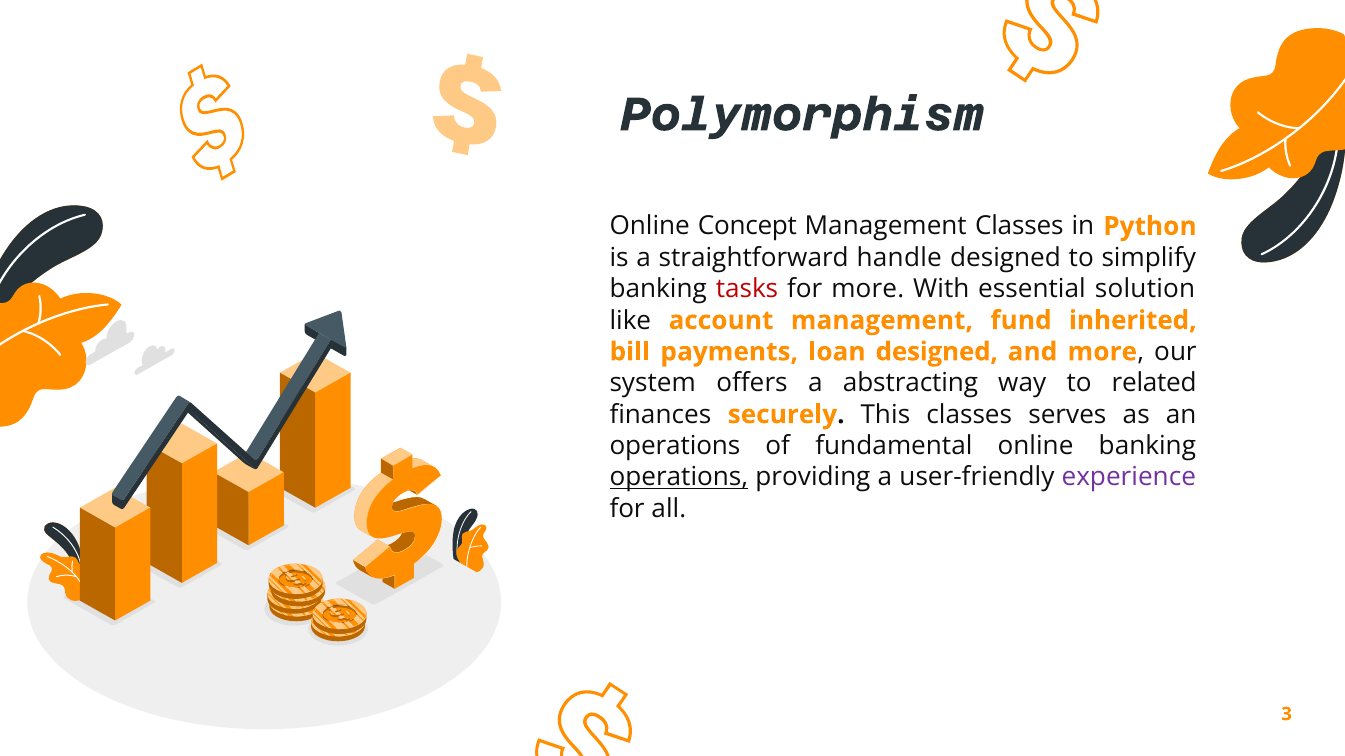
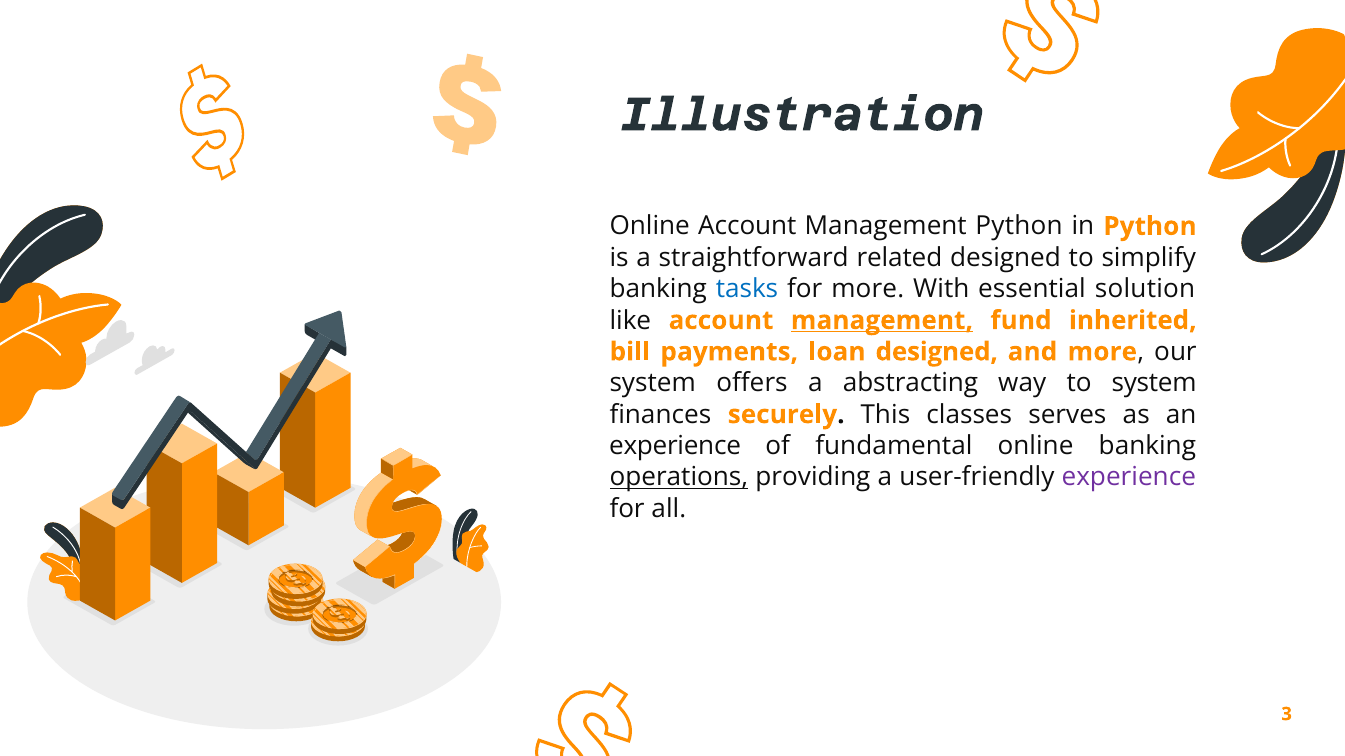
Polymorphism: Polymorphism -> Illustration (802, 115)
Online Concept: Concept -> Account (747, 226)
Management Classes: Classes -> Python (1019, 226)
handle: handle -> related (899, 258)
tasks colour: red -> blue (747, 289)
management underline: none -> present (882, 321)
to related: related -> system (1154, 383)
operations: operations -> experience (675, 446)
